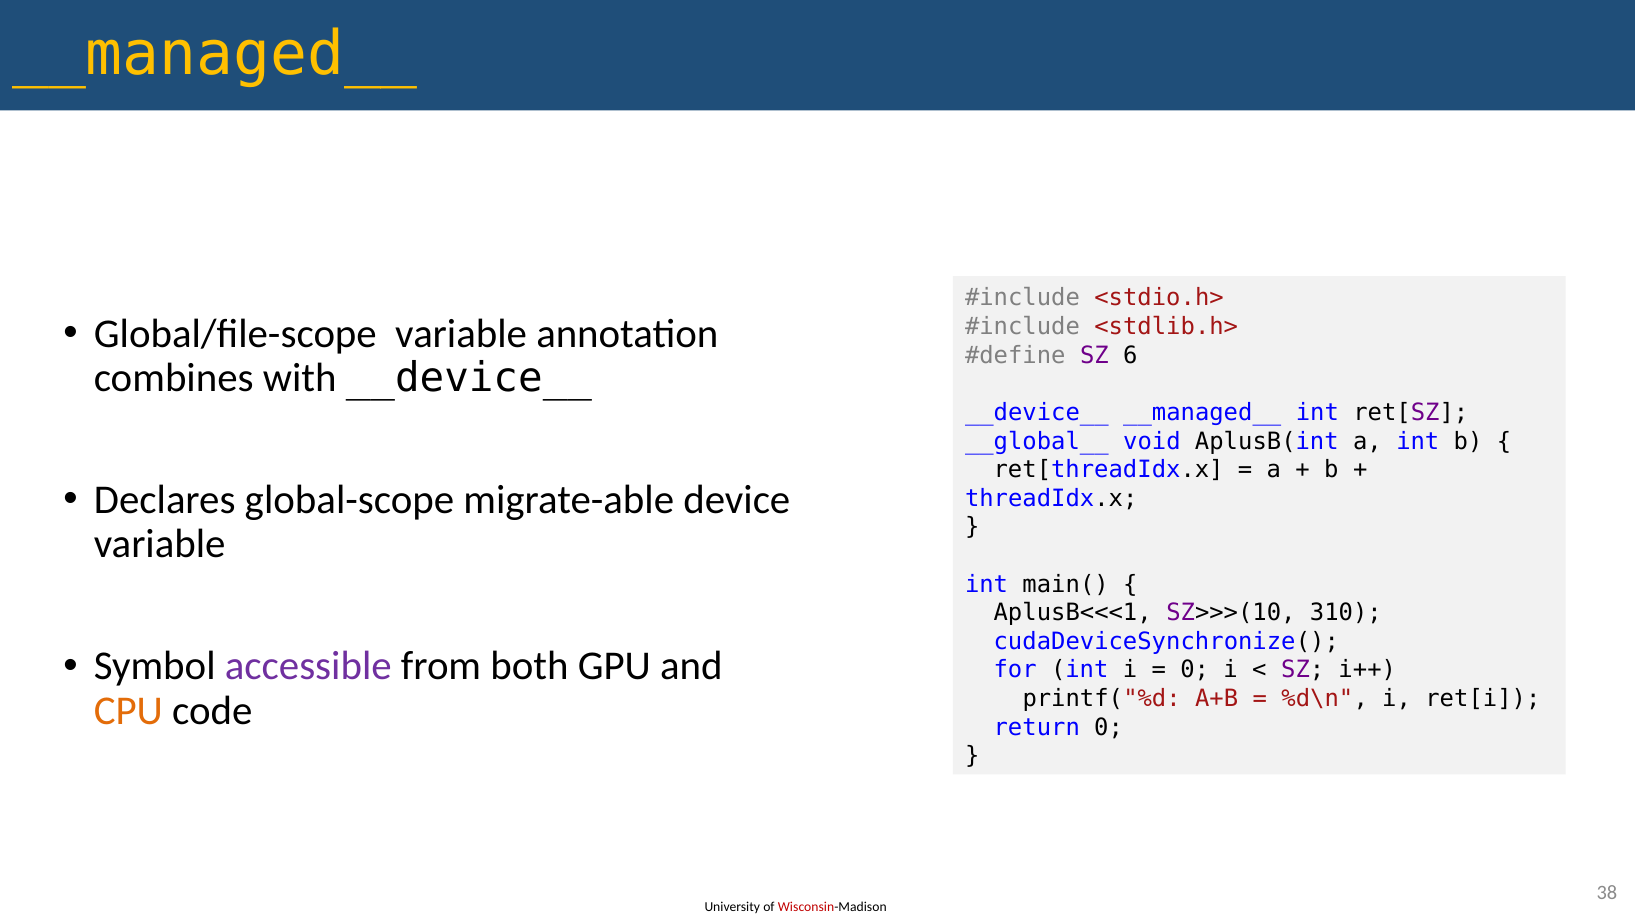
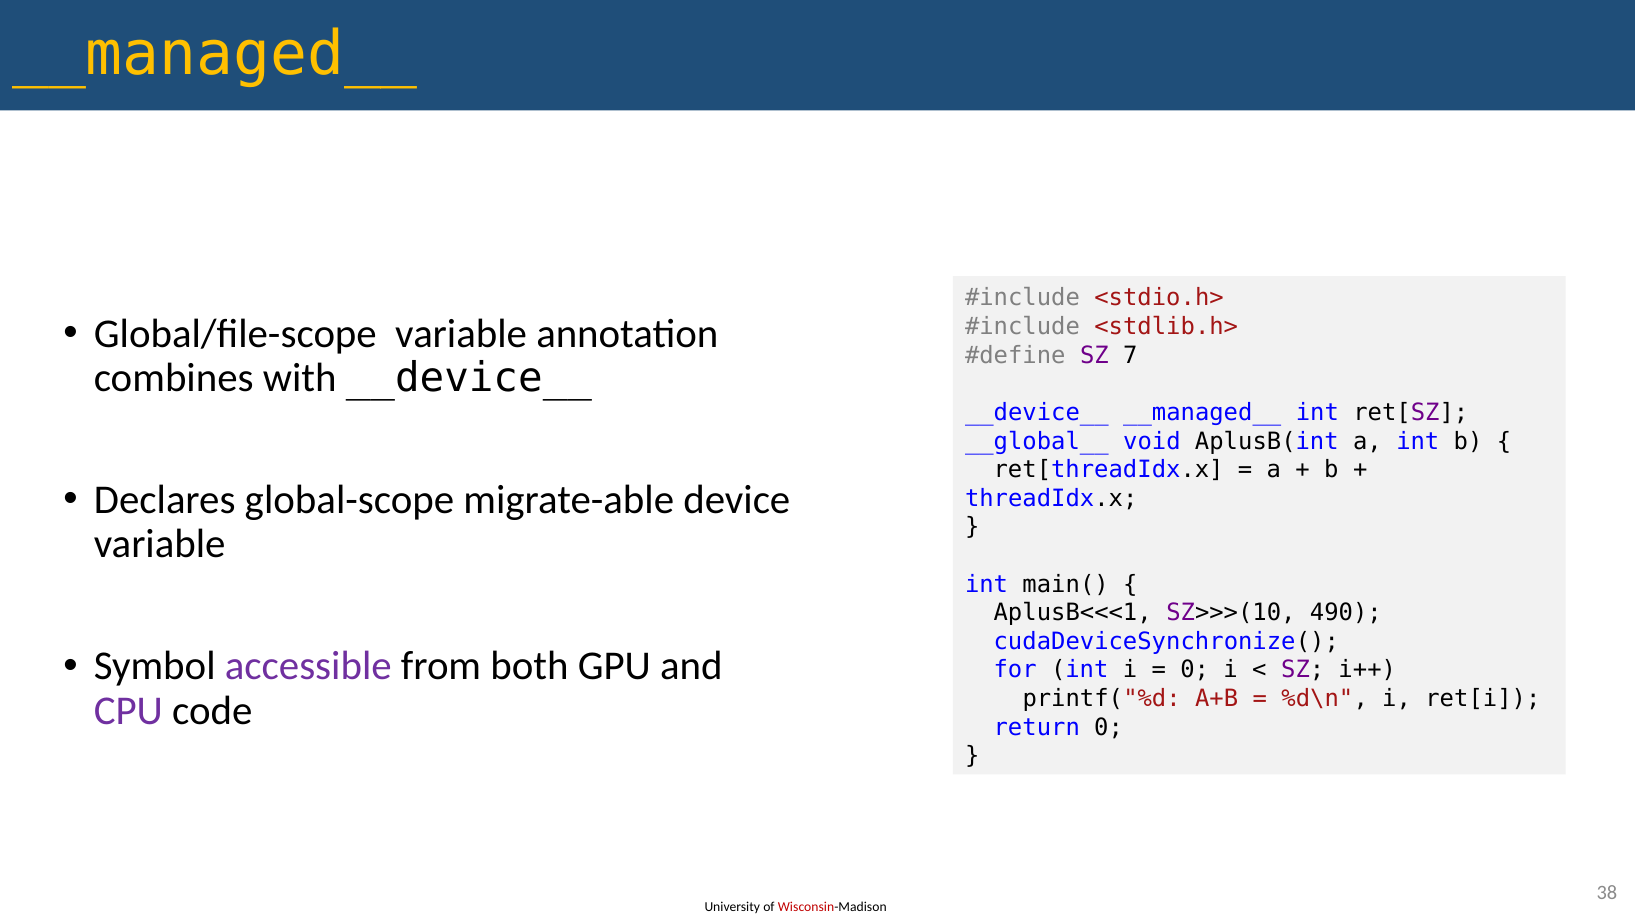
6: 6 -> 7 (1130, 356)
310: 310 -> 490 (1346, 613)
CPU colour: orange -> purple (128, 711)
